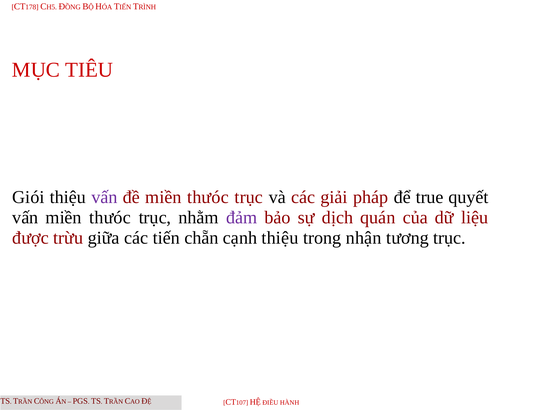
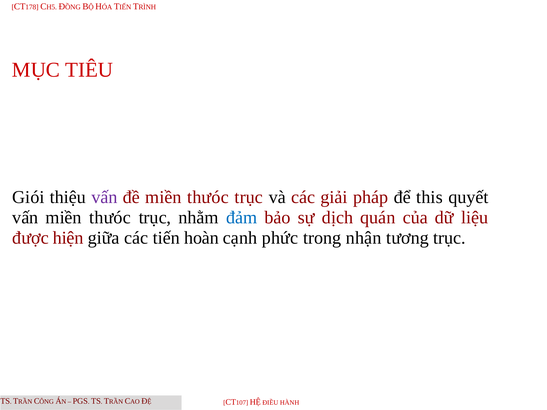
true: true -> this (430, 197)
đảm colour: purple -> blue (242, 218)
trừu: trừu -> hiện (68, 238)
chẵn: chẵn -> hoàn (201, 238)
cạnh thiệu: thiệu -> phức (280, 238)
